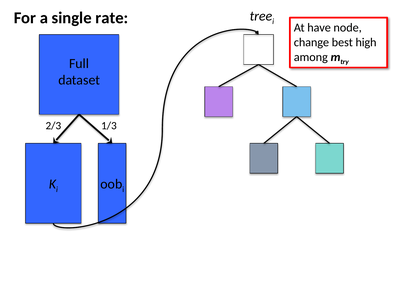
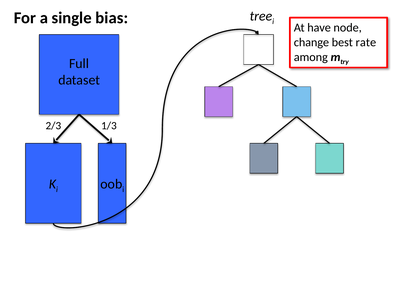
rate: rate -> bias (112, 18)
high: high -> rate (366, 42)
